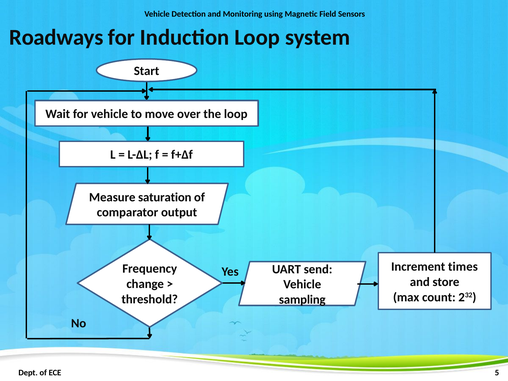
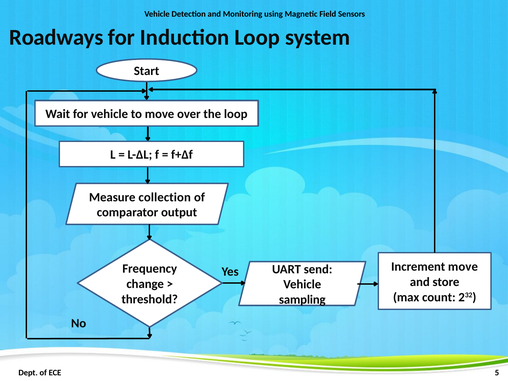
saturation: saturation -> collection (165, 197)
Increment times: times -> move (463, 267)
